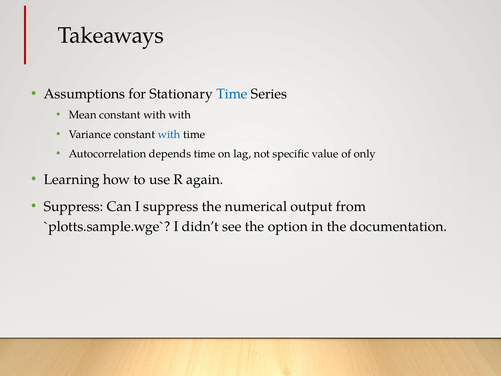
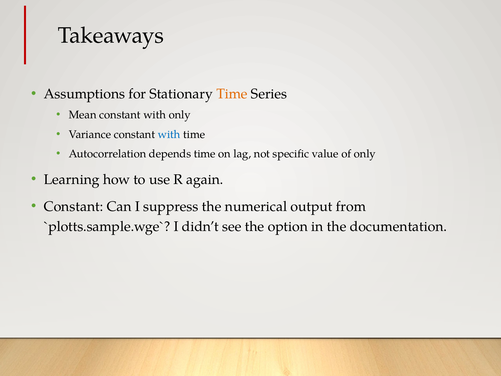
Time colour: blue -> orange (232, 94)
with with: with -> only (180, 115)
Suppress: Suppress -> Constant (73, 206)
